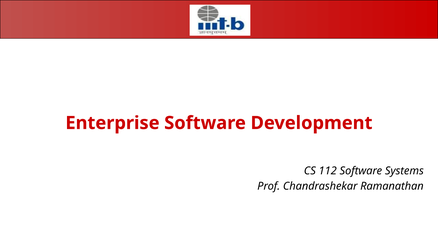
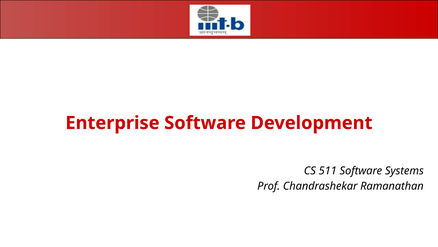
112: 112 -> 511 (328, 170)
